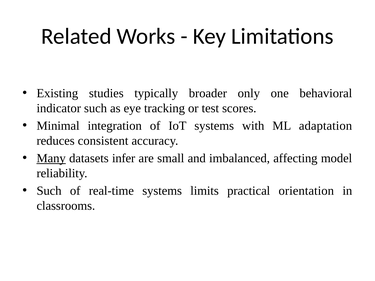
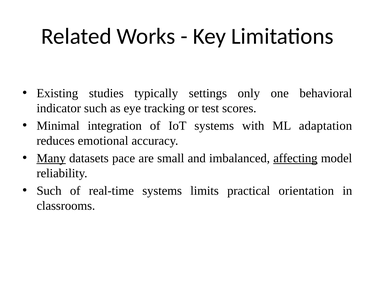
broader: broader -> settings (208, 93)
consistent: consistent -> emotional (103, 141)
infer: infer -> pace (124, 158)
affecting underline: none -> present (295, 158)
